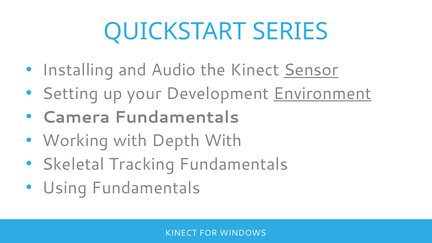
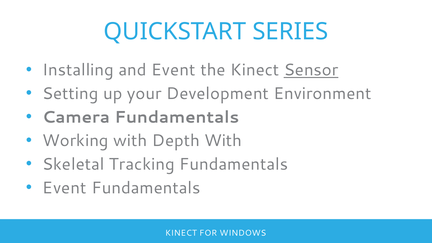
and Audio: Audio -> Event (173, 70)
Environment underline: present -> none (323, 94)
Using: Using -> Event (64, 188)
